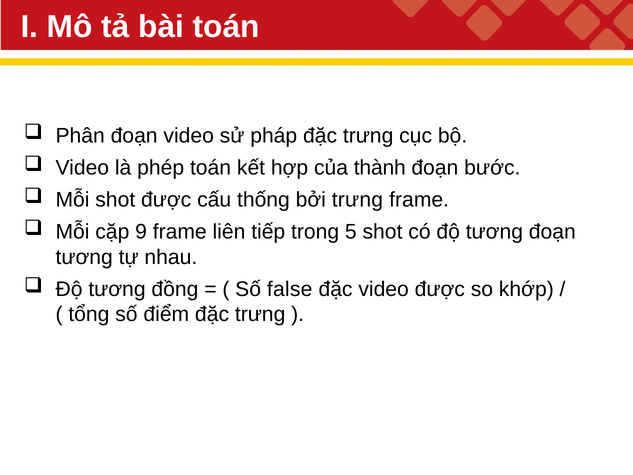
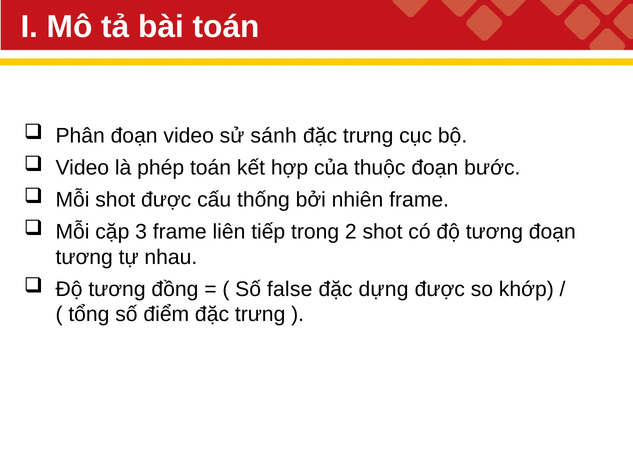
pháp: pháp -> sánh (274, 136)
thành: thành -> thuộc (380, 168)
bởi trưng: trưng -> nhiên (358, 200)
9: 9 -> 3 (141, 232)
5: 5 -> 2 (351, 232)
đặc video: video -> dựng (384, 289)
